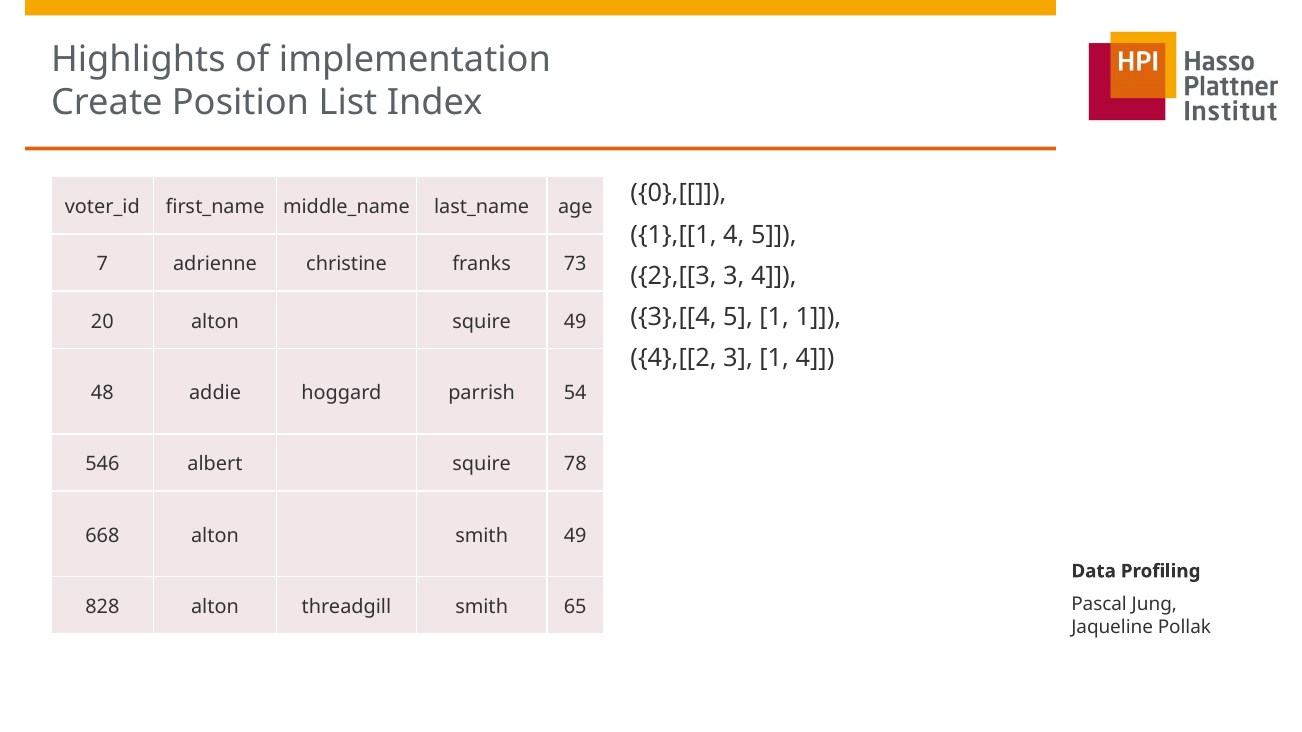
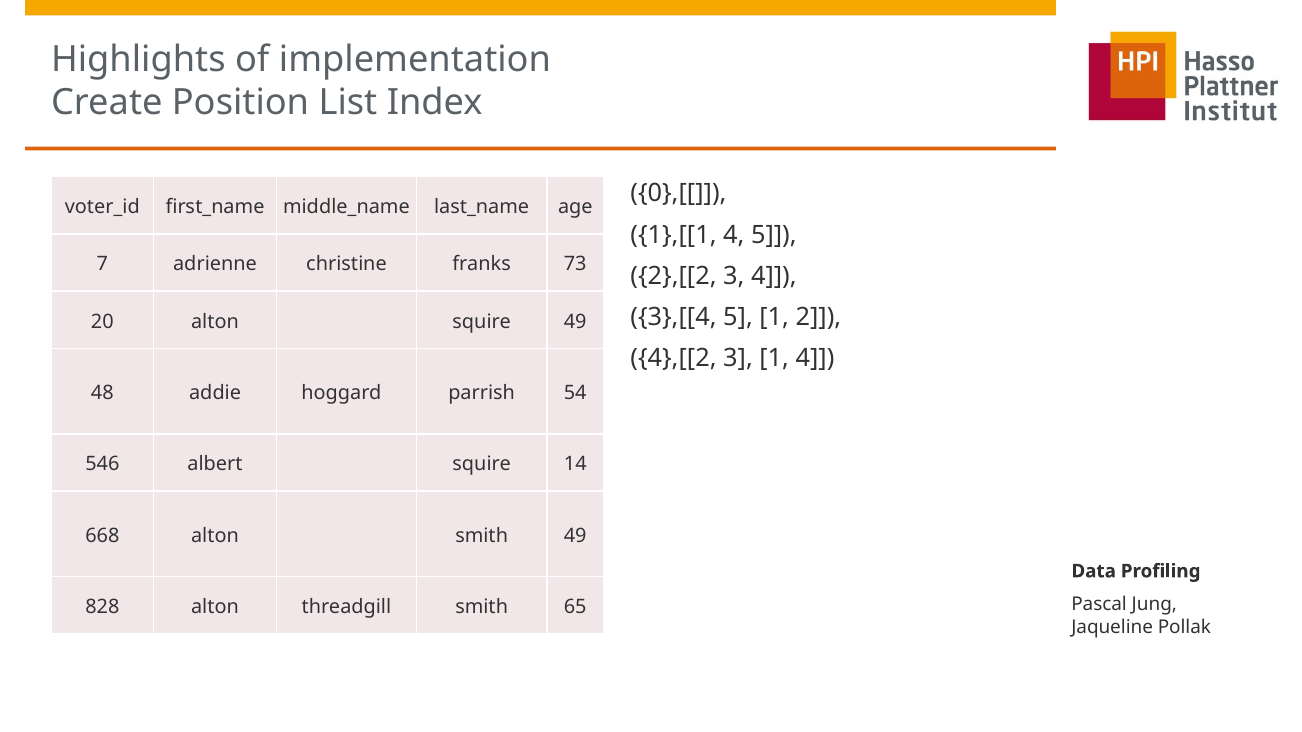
2},[[3: 2},[[3 -> 2},[[2 (674, 276)
1 1: 1 -> 2 (818, 318)
78: 78 -> 14 (575, 465)
